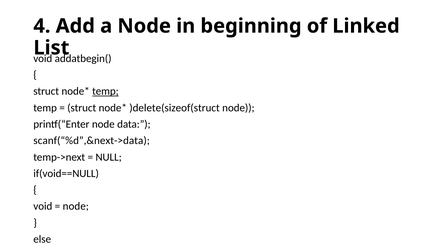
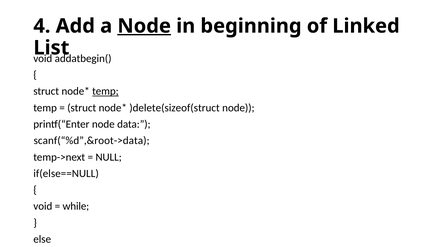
Node underline: none -> present (144, 26)
scanf(“%d”,&next->data: scanf(“%d”,&next->data -> scanf(“%d”,&root->data (92, 140)
if(void==NULL: if(void==NULL -> if(else==NULL (66, 173)
node: node -> while (76, 206)
